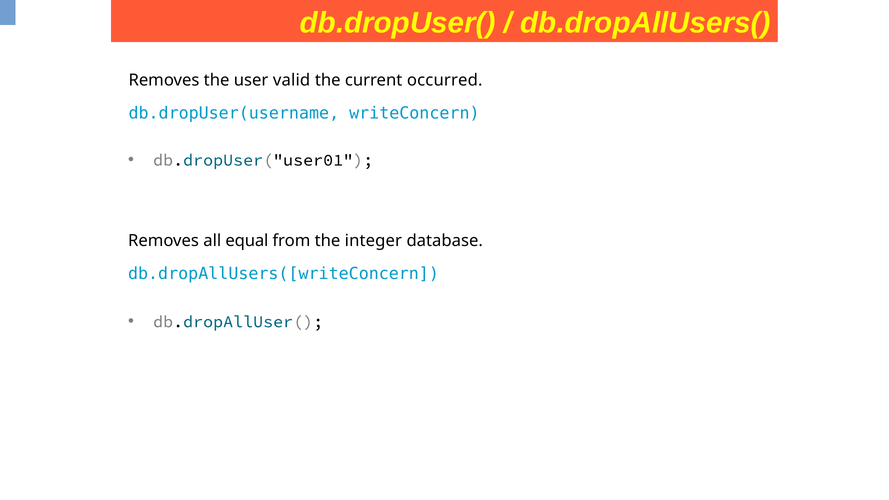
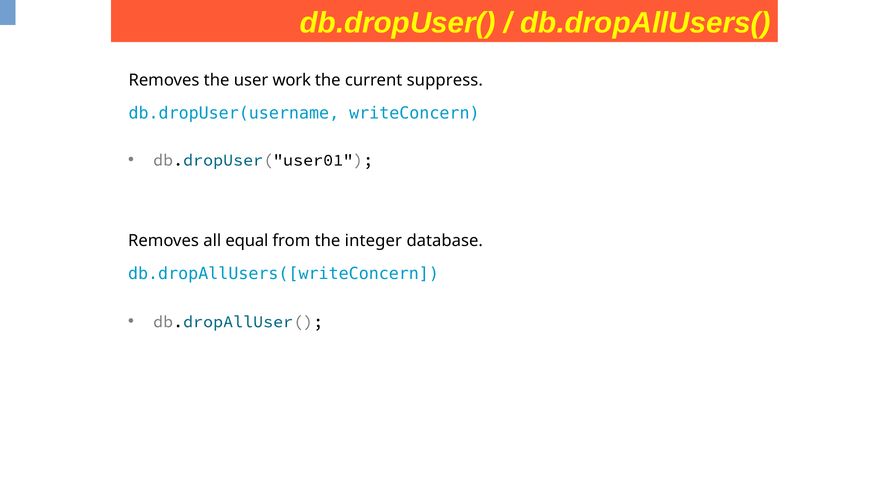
valid: valid -> work (292, 80)
occurred: occurred -> suppress (445, 80)
